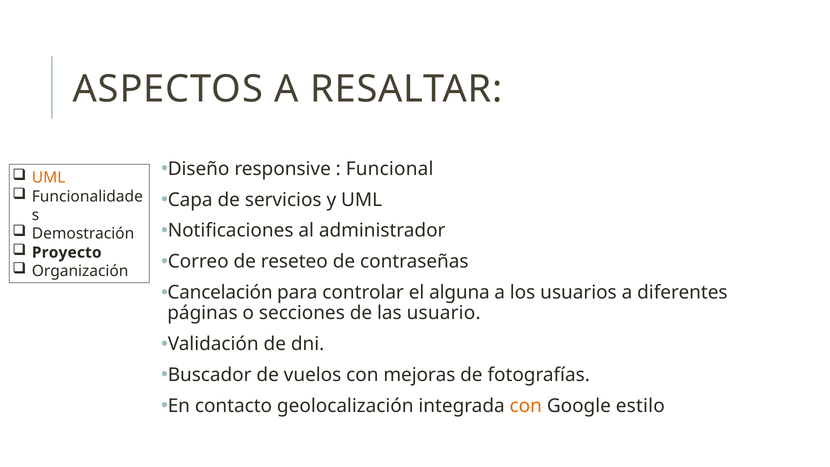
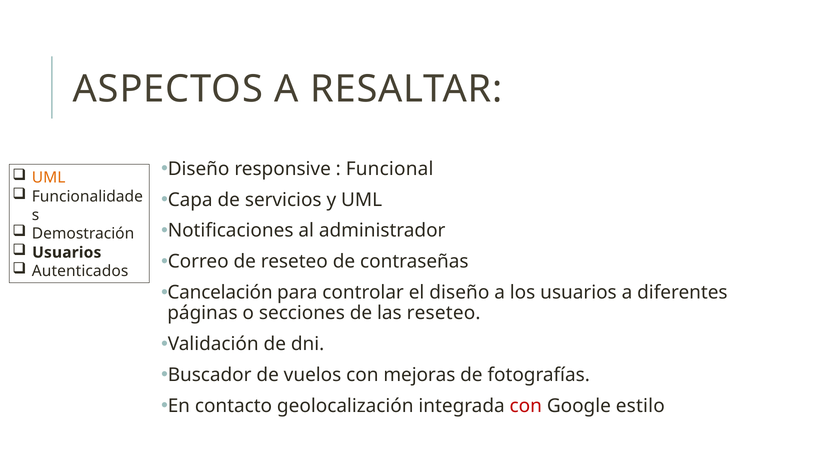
Proyecto: Proyecto -> Usuarios (67, 252)
Organización: Organización -> Autenticados (80, 271)
el alguna: alguna -> diseño (459, 292)
las usuario: usuario -> reseteo (444, 313)
con colour: orange -> red (526, 406)
